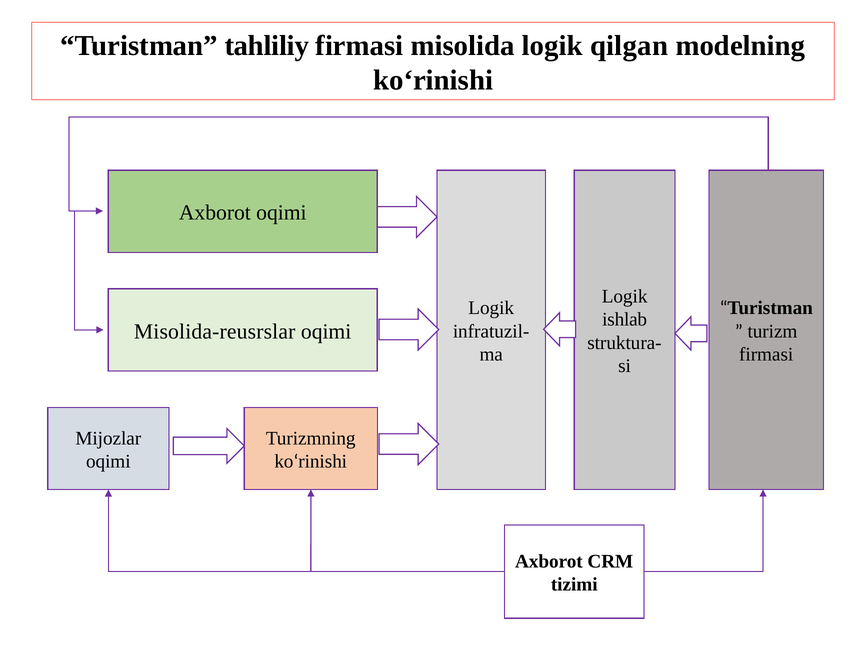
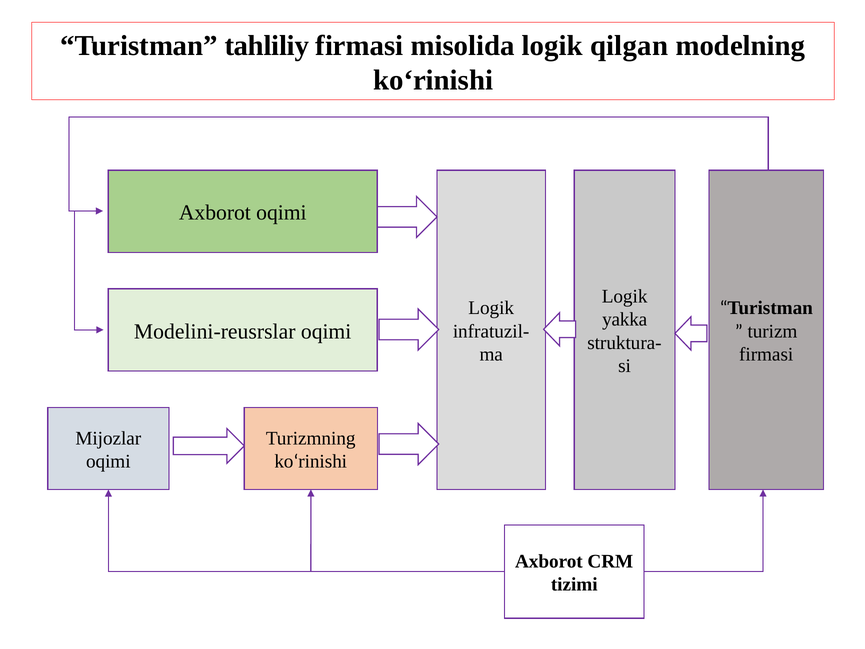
ishlab: ishlab -> yakka (625, 320)
Misolida-reusrslar: Misolida-reusrslar -> Modelini-reusrslar (215, 331)
